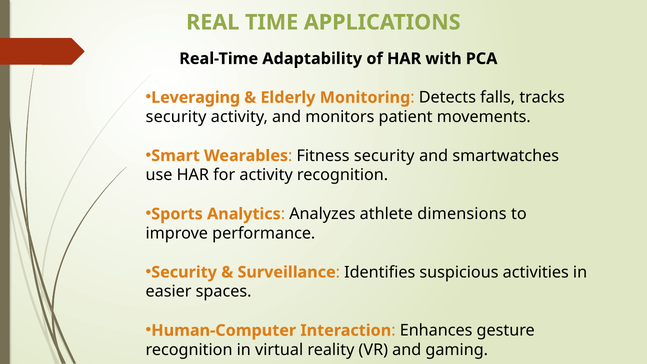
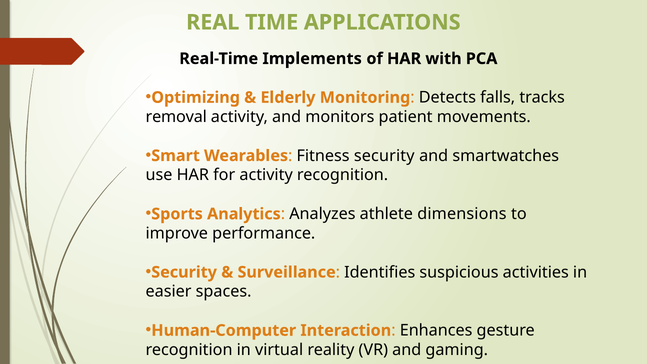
Adaptability: Adaptability -> Implements (312, 59)
Leveraging: Leveraging -> Optimizing (196, 97)
security: security -> removal (176, 117)
